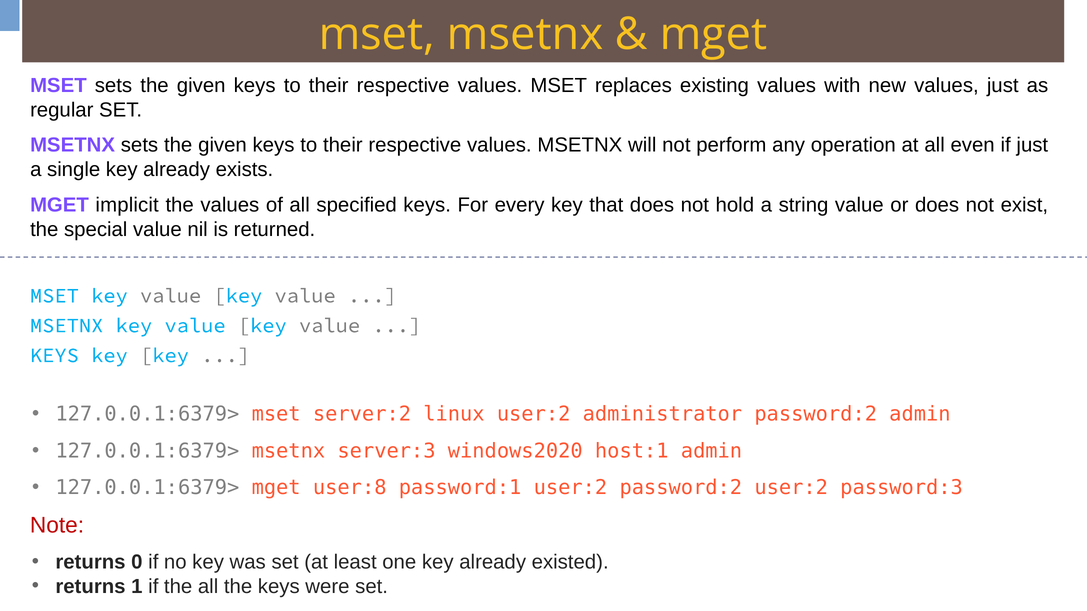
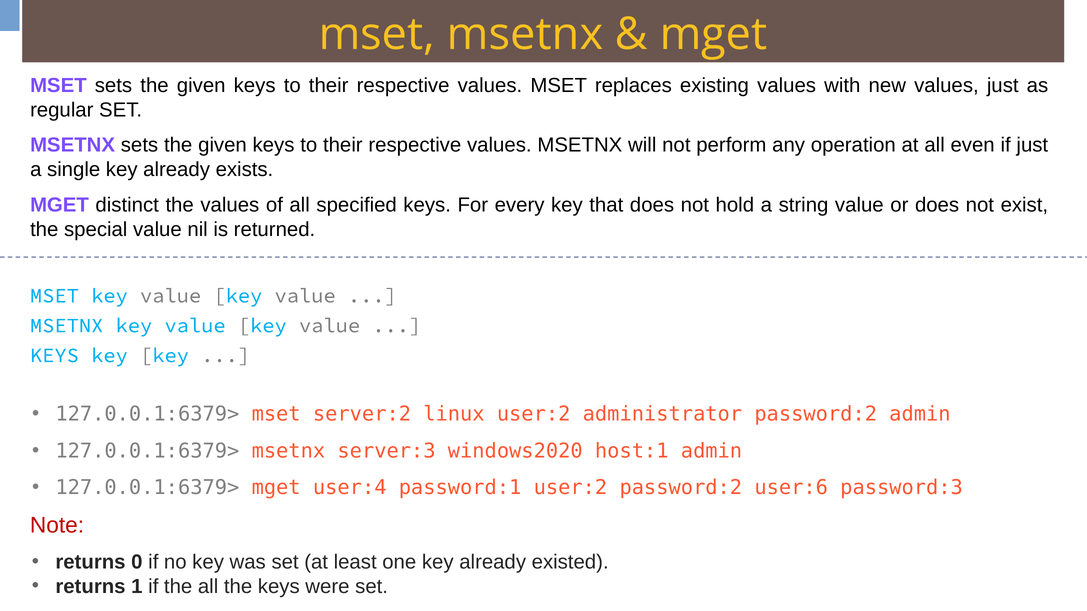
implicit: implicit -> distinct (127, 205)
user:8: user:8 -> user:4 (350, 488)
password:2 user:2: user:2 -> user:6 (791, 488)
